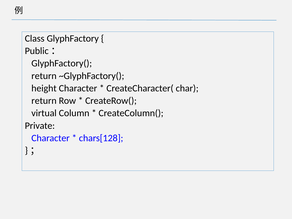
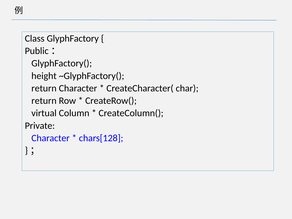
return: return -> height (44, 76)
height: height -> return (44, 88)
